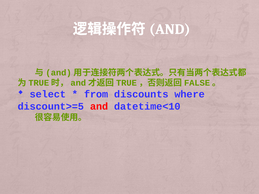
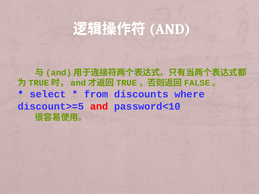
datetime<10: datetime<10 -> password<10 (147, 106)
